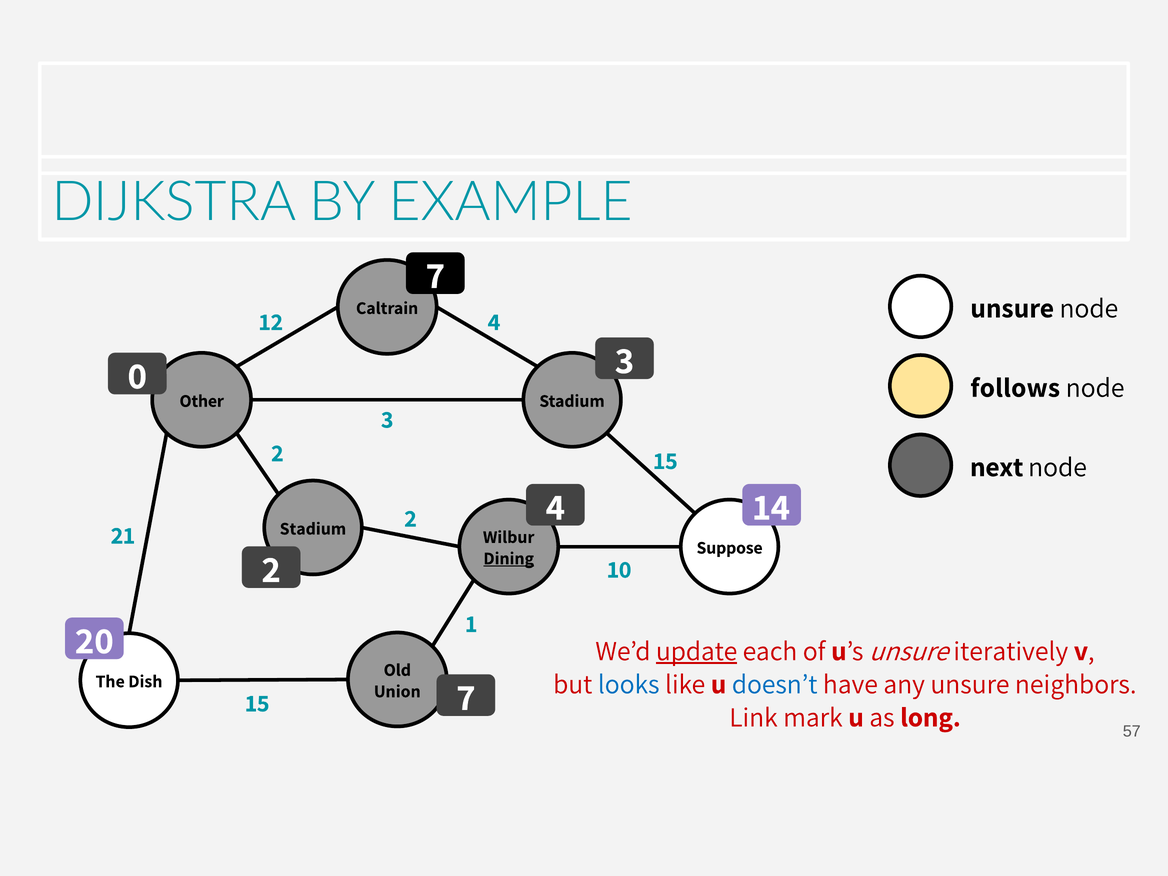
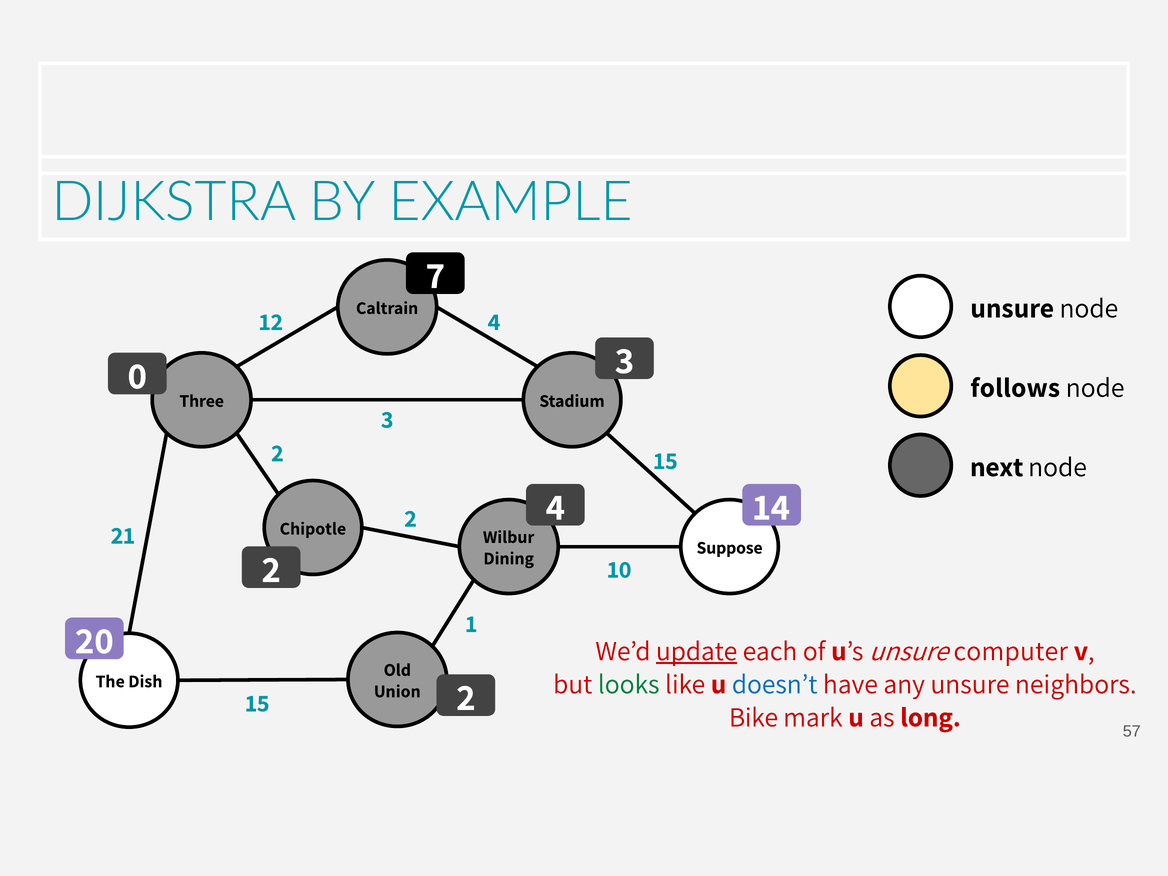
Other: Other -> Three (202, 401)
Stadium: Stadium -> Chipotle (313, 529)
Dining underline: present -> none (509, 558)
iteratively: iteratively -> computer (1011, 651)
looks colour: blue -> green (629, 684)
Union 7: 7 -> 2 (466, 698)
Link: Link -> Bike (754, 717)
